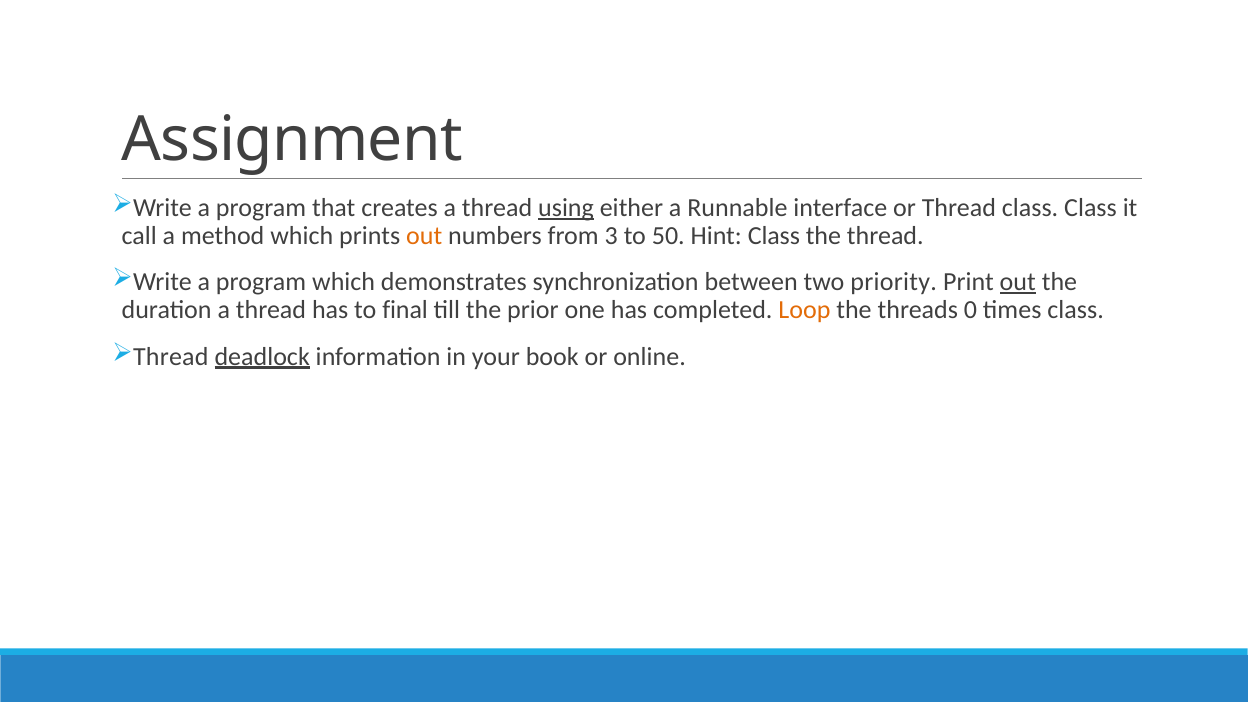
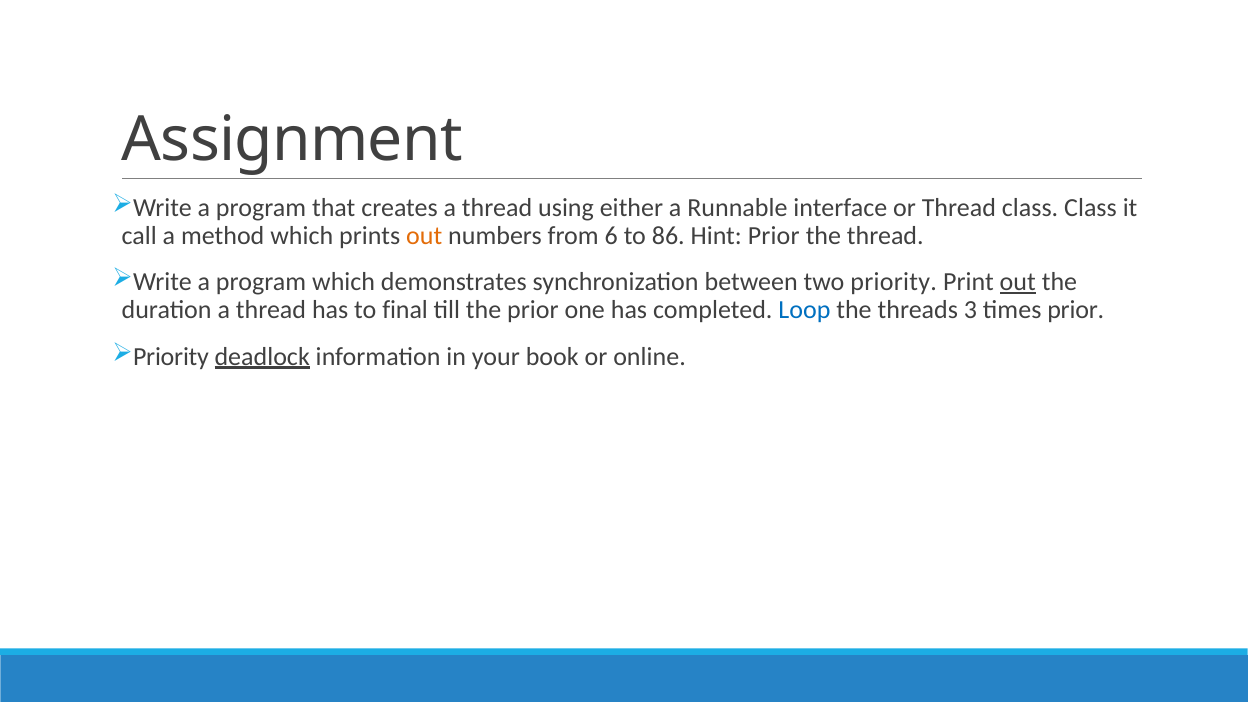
using underline: present -> none (566, 208)
3: 3 -> 6 (611, 236)
50: 50 -> 86 (668, 236)
Hint Class: Class -> Prior (774, 236)
Loop colour: orange -> blue (804, 310)
0: 0 -> 3 (971, 310)
times class: class -> prior (1076, 310)
Thread: Thread -> Priority (171, 356)
